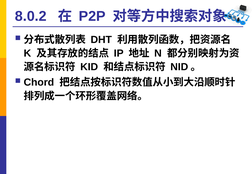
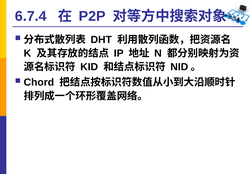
8.0.2: 8.0.2 -> 6.7.4 (31, 16)
